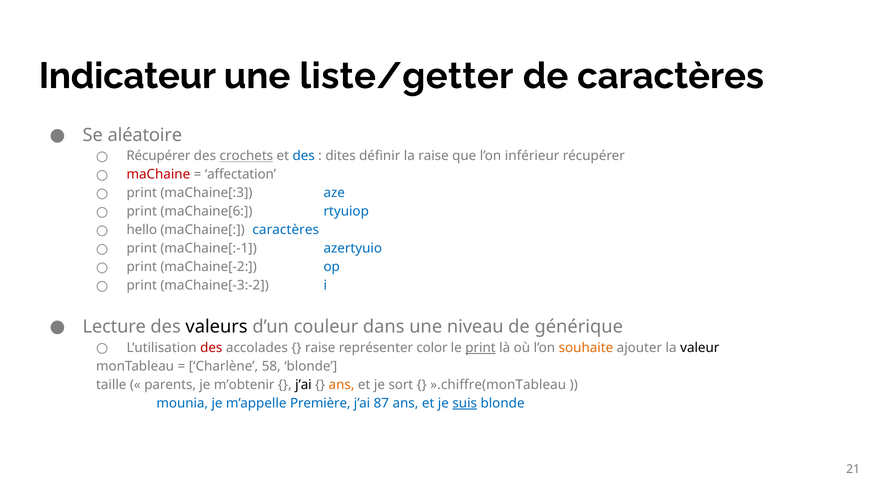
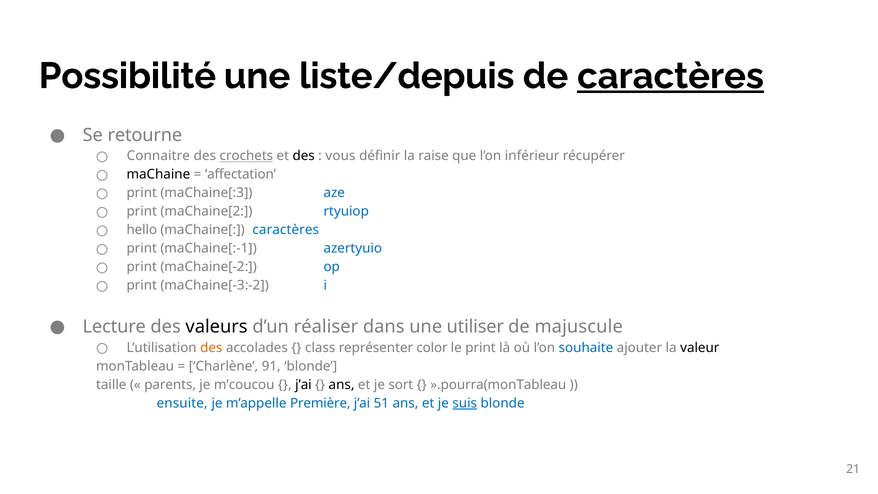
Indicateur: Indicateur -> Possibilité (127, 76)
liste/getter: liste/getter -> liste/depuis (407, 76)
caractères underline: none -> present (670, 76)
aléatoire: aléatoire -> retourne (145, 135)
Récupérer: Récupérer -> Connaitre (158, 156)
des colour: blue -> black (304, 156)
dites: dites -> vous (340, 156)
maChaine colour: red -> black (158, 175)
maChaine[6: maChaine[6 -> maChaine[2 (206, 212)
couleur: couleur -> réaliser (326, 327)
niveau: niveau -> utiliser (475, 327)
générique: générique -> majuscule (579, 327)
des colour: red -> orange (211, 348)
raise: raise -> class (320, 348)
print underline: present -> none (481, 348)
souhaite colour: orange -> blue (586, 348)
58: 58 -> 91 (271, 366)
m’obtenir: m’obtenir -> m’coucou (244, 385)
ans colour: orange -> black (342, 385)
».chiffre(monTableau: ».chiffre(monTableau -> ».pourra(monTableau (498, 385)
mounia: mounia -> ensuite (182, 403)
87: 87 -> 51 (381, 403)
